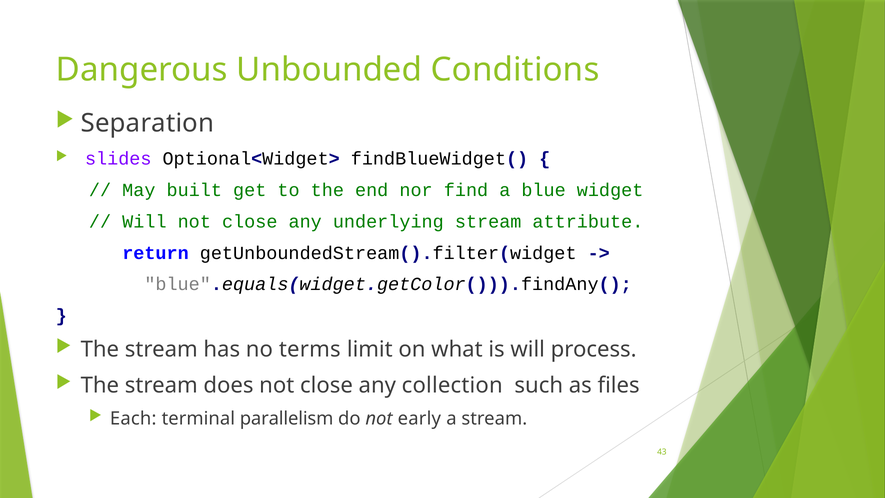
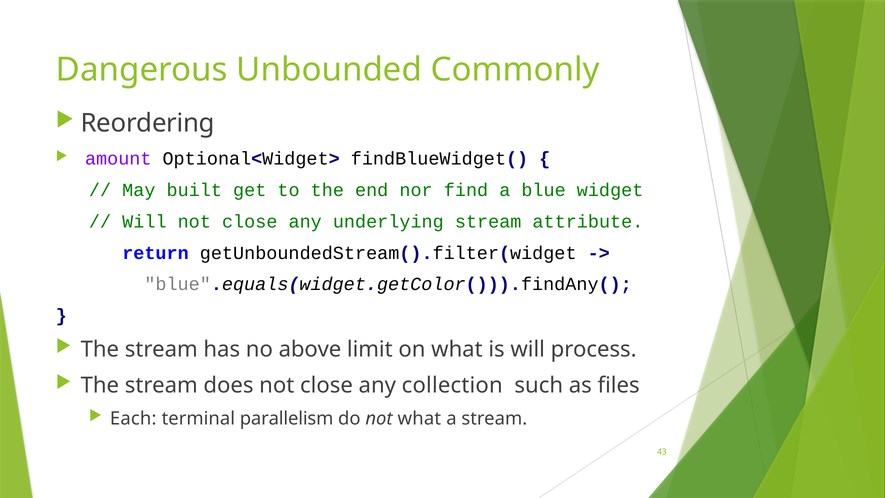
Conditions: Conditions -> Commonly (515, 70)
Separation: Separation -> Reordering (148, 123)
slides: slides -> amount (118, 159)
terms: terms -> above (310, 349)
not early: early -> what (419, 419)
